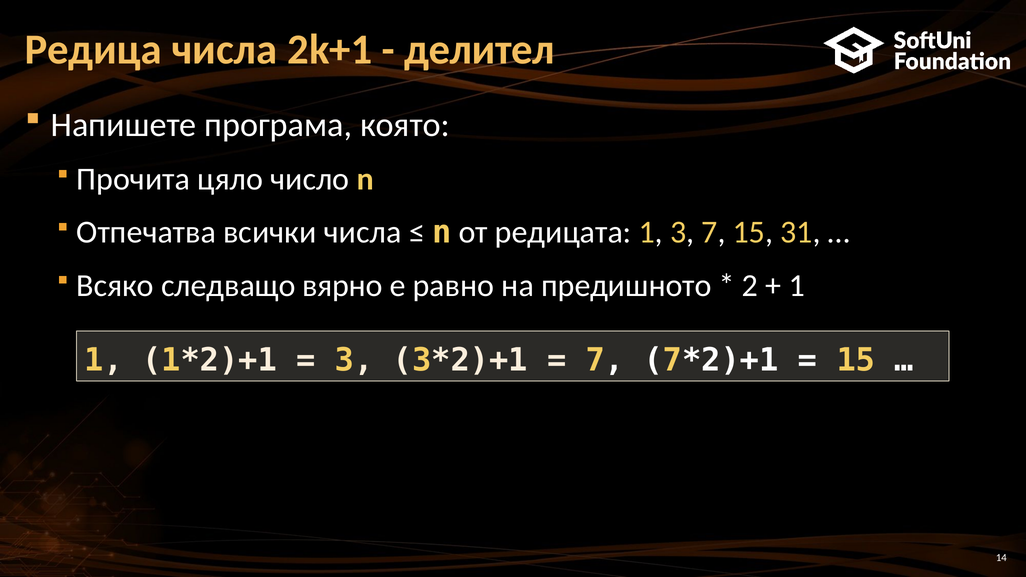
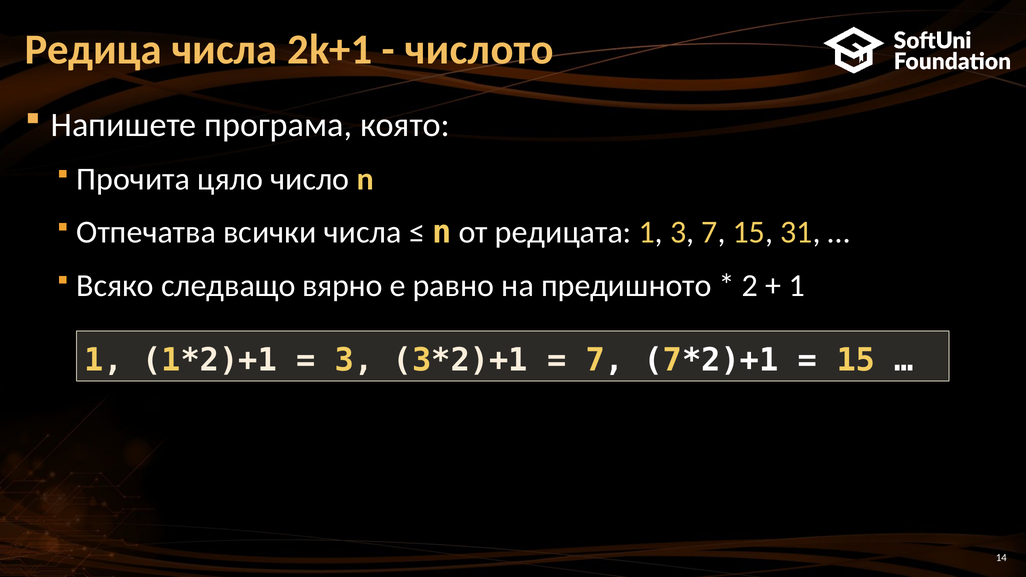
делител: делител -> числото (479, 50)
